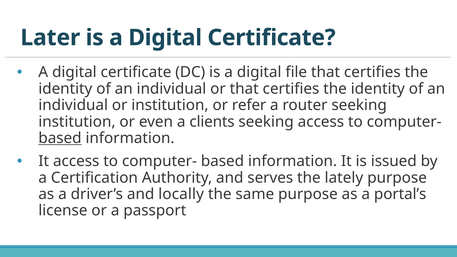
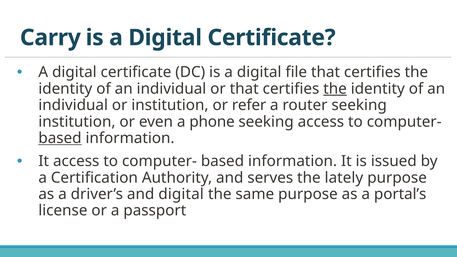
Later: Later -> Carry (50, 38)
the underline: none -> present (335, 89)
clients: clients -> phone (212, 122)
and locally: locally -> digital (181, 194)
